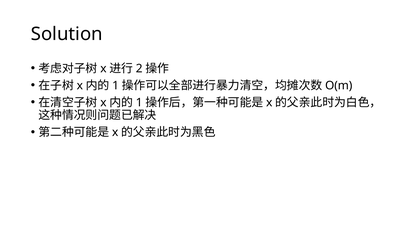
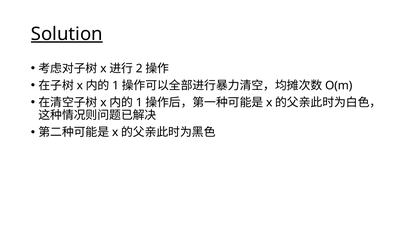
Solution underline: none -> present (67, 34)
